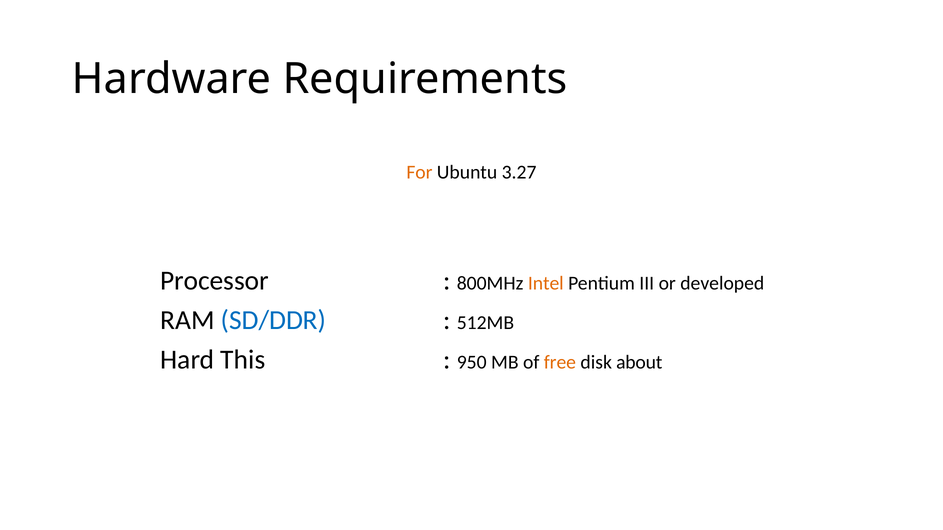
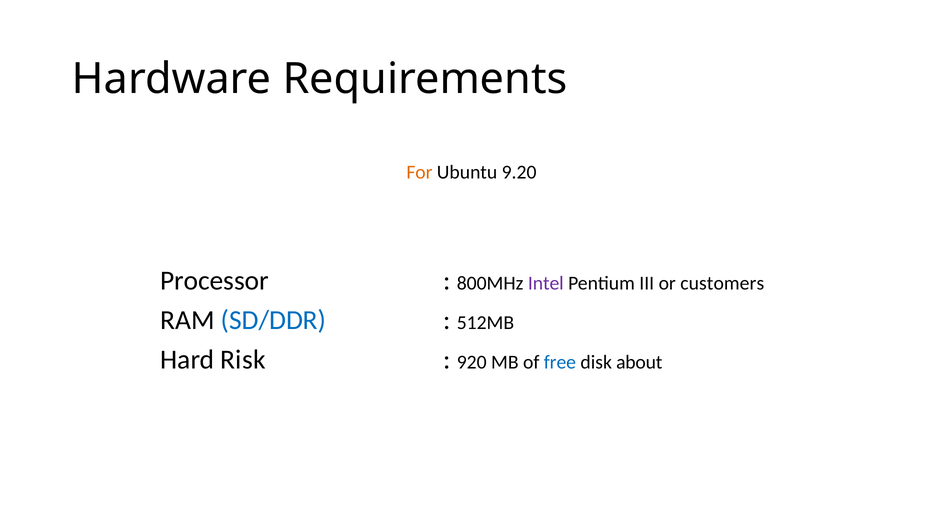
3.27: 3.27 -> 9.20 (519, 172)
Intel colour: orange -> purple (546, 284)
developed: developed -> customers (722, 284)
This: This -> Risk (243, 360)
950: 950 -> 920 (472, 363)
free colour: orange -> blue (560, 363)
